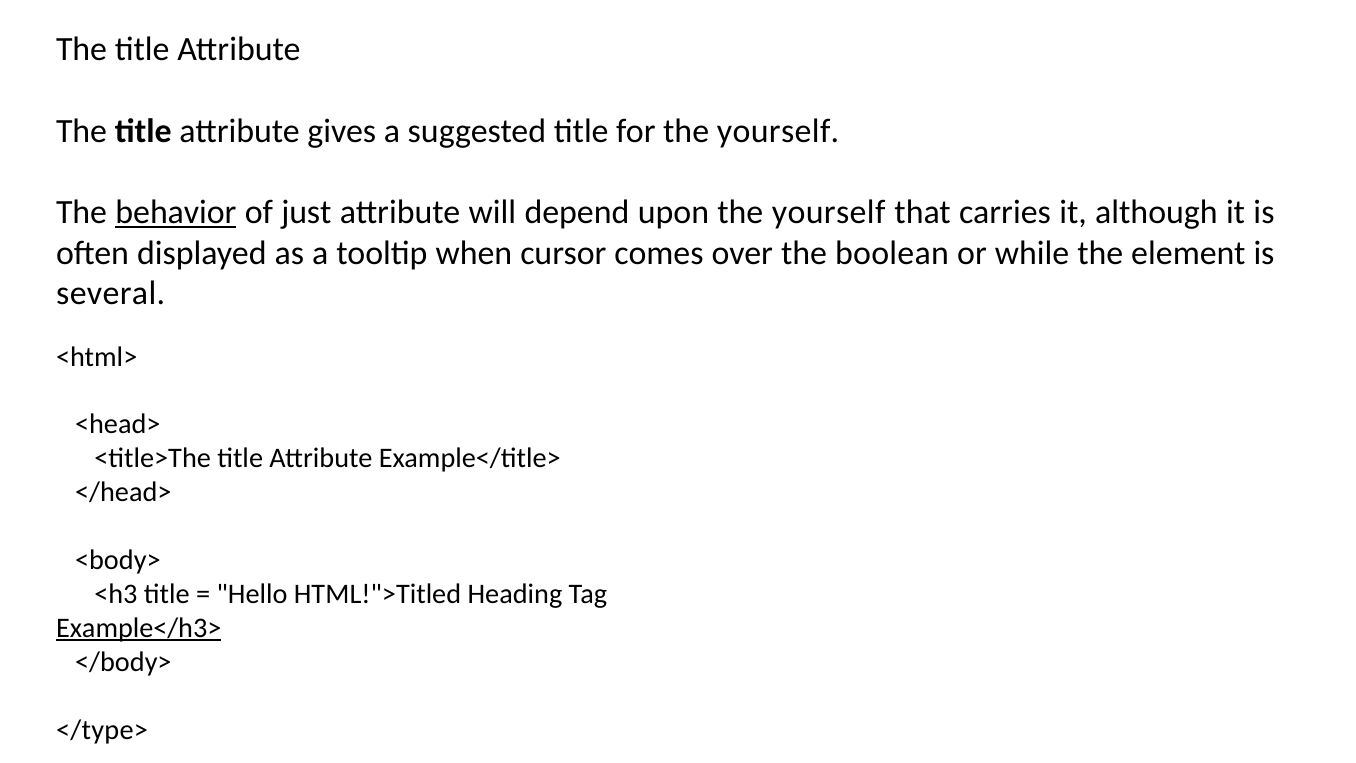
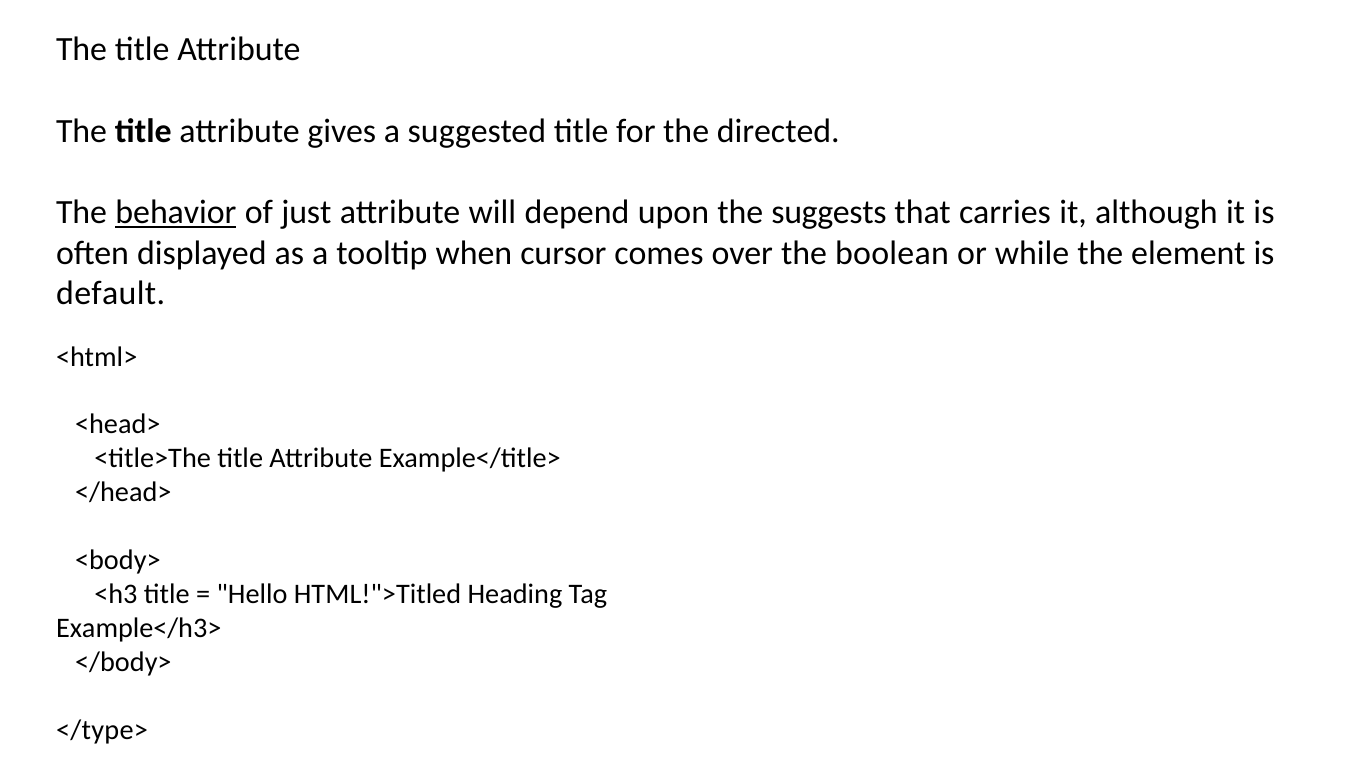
for the yourself: yourself -> directed (778, 131)
upon the yourself: yourself -> suggests (829, 212)
several: several -> default (111, 294)
Example</h3> underline: present -> none (139, 628)
